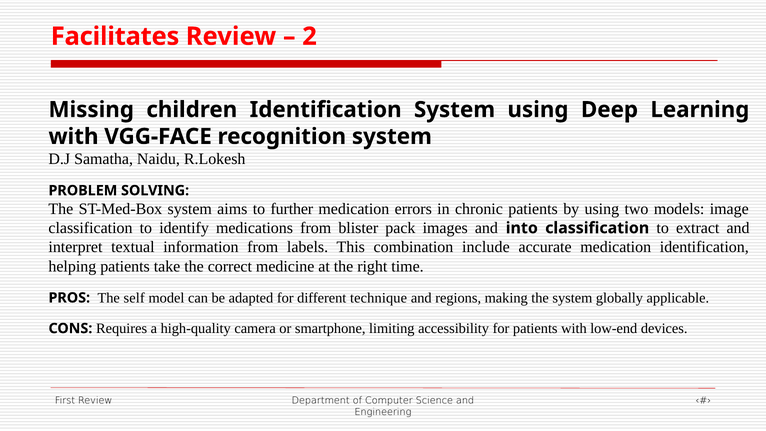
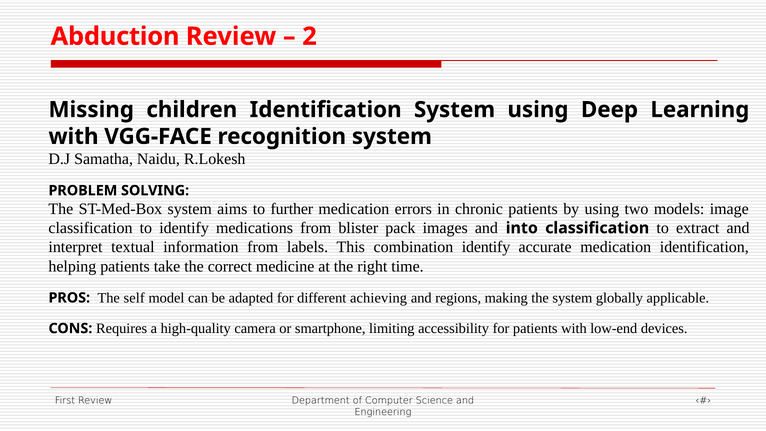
Facilitates: Facilitates -> Abduction (115, 36)
combination include: include -> identify (486, 247)
technique: technique -> achieving (379, 298)
